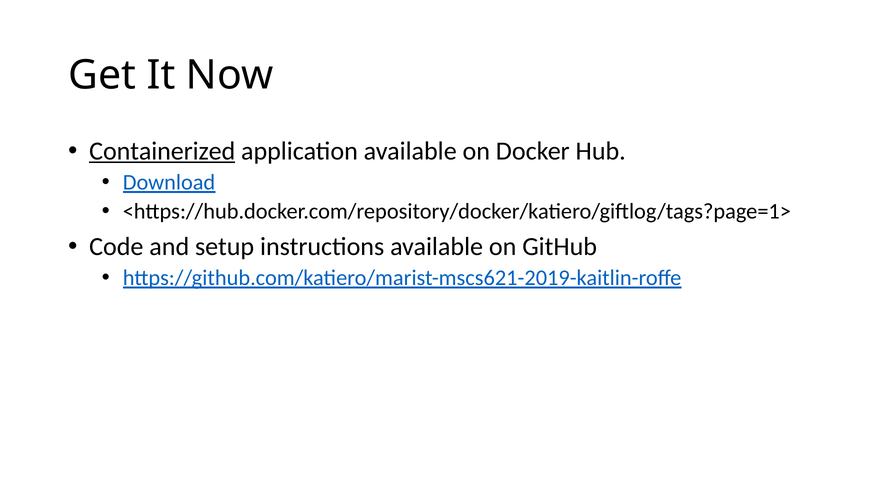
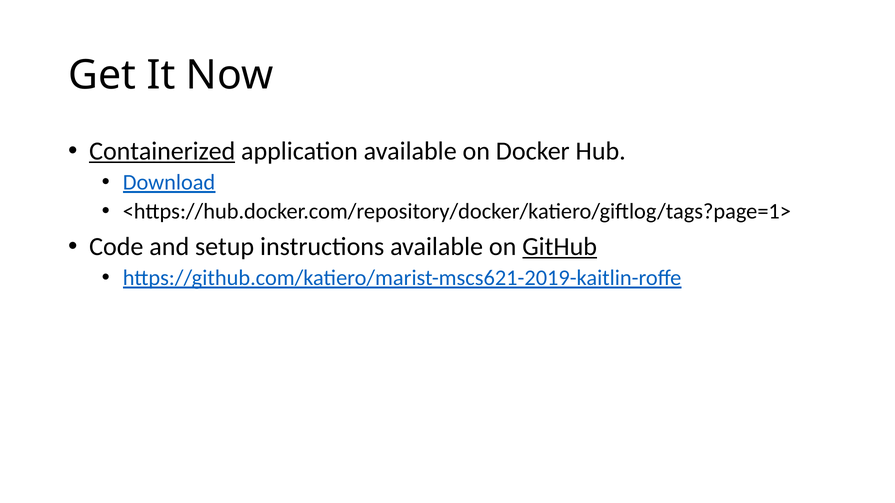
GitHub underline: none -> present (560, 247)
